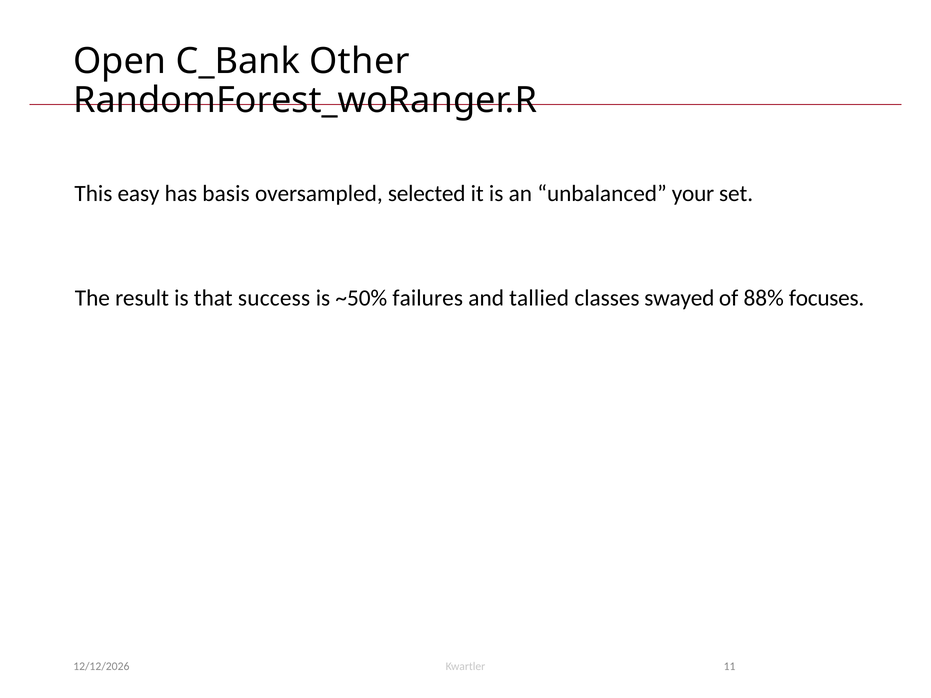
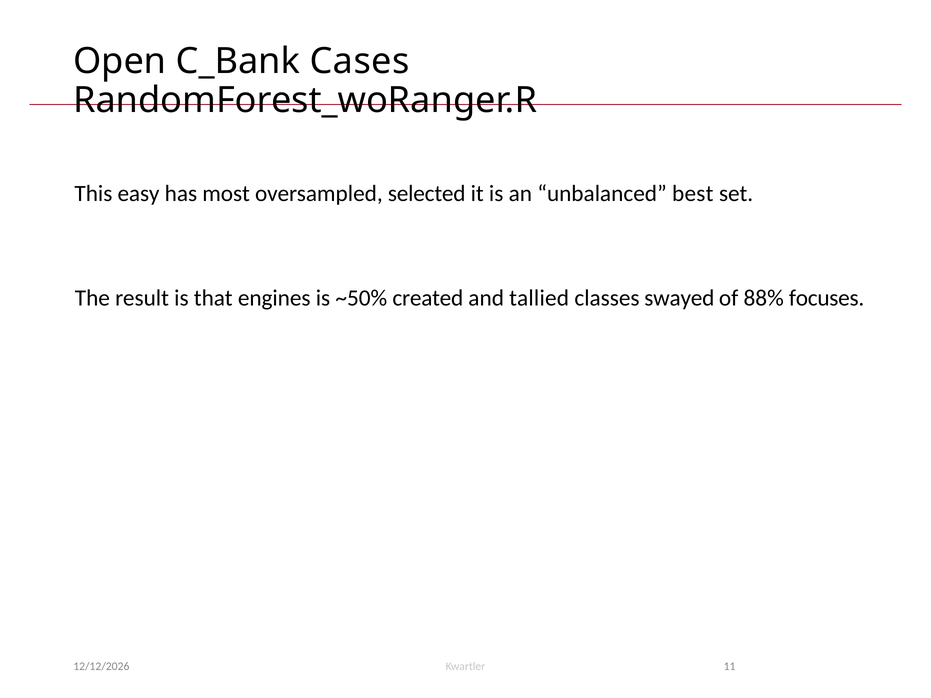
Other: Other -> Cases (360, 61)
basis: basis -> most (226, 194)
your: your -> best (693, 194)
success: success -> engines (274, 298)
failures: failures -> created (428, 298)
